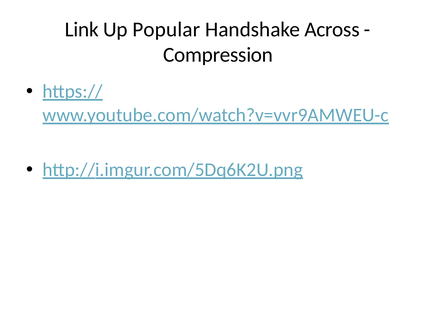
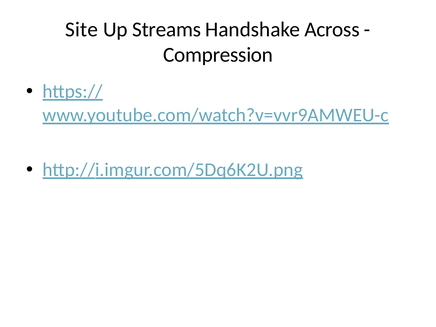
Link: Link -> Site (82, 29)
Popular: Popular -> Streams (167, 29)
